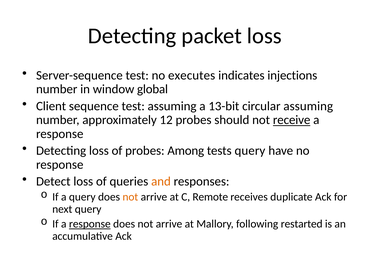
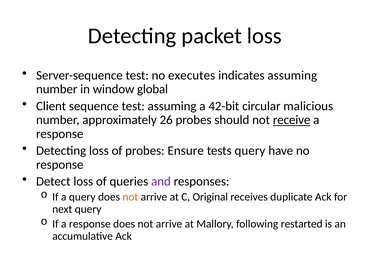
indicates injections: injections -> assuming (292, 75)
13-bit: 13-bit -> 42-bit (224, 106)
circular assuming: assuming -> malicious (308, 106)
12: 12 -> 26 (166, 120)
Among: Among -> Ensure (186, 150)
and colour: orange -> purple (161, 181)
Remote: Remote -> Original (210, 197)
response underline: present -> none (90, 224)
